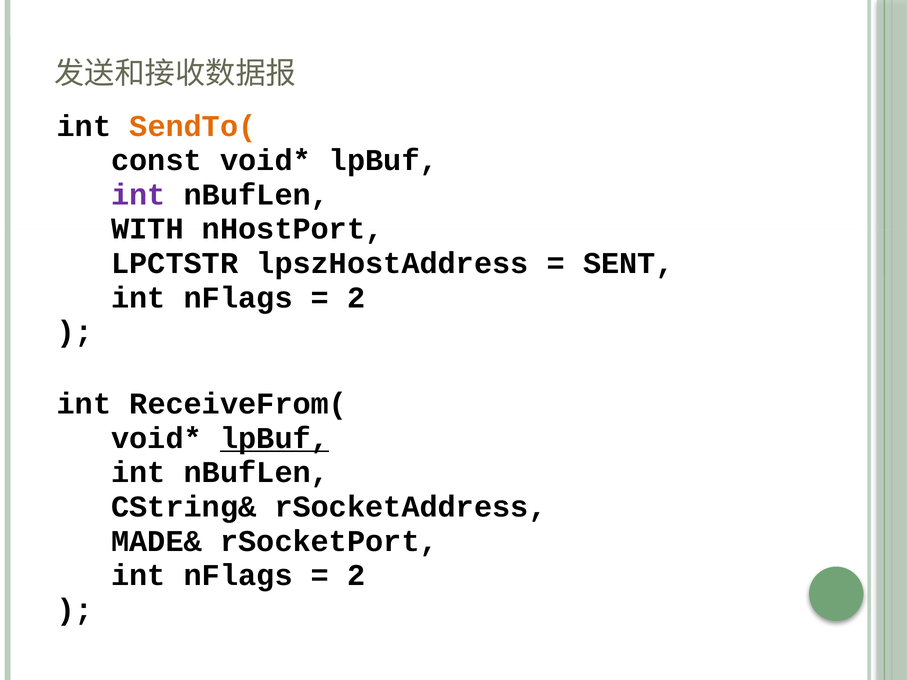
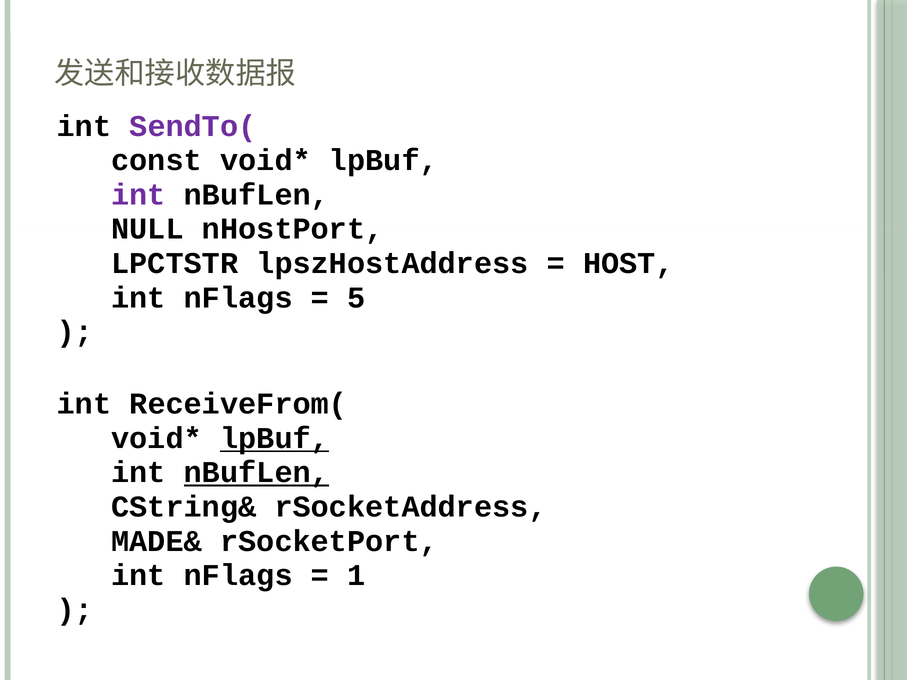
SendTo( colour: orange -> purple (193, 126)
WITH: WITH -> NULL (147, 229)
SENT: SENT -> HOST (628, 263)
2: 2 -> 5 (356, 298)
nBufLen underline: none -> present (256, 473)
2: 2 -> 1 (356, 576)
